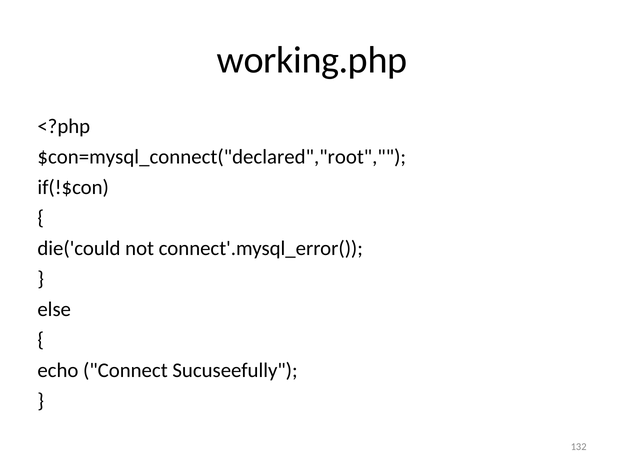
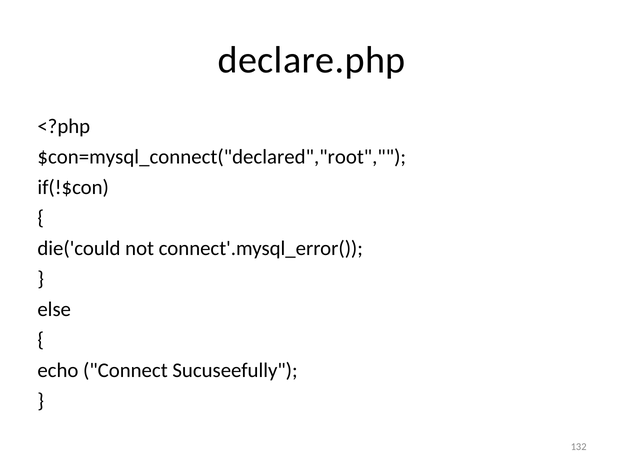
working.php: working.php -> declare.php (312, 60)
